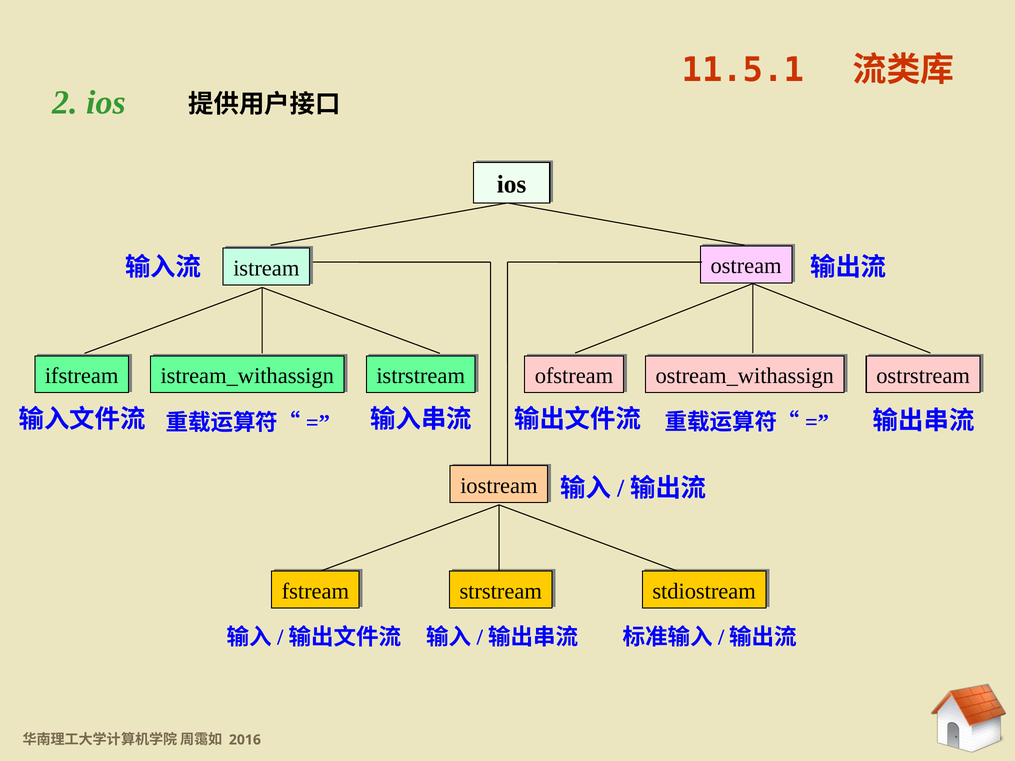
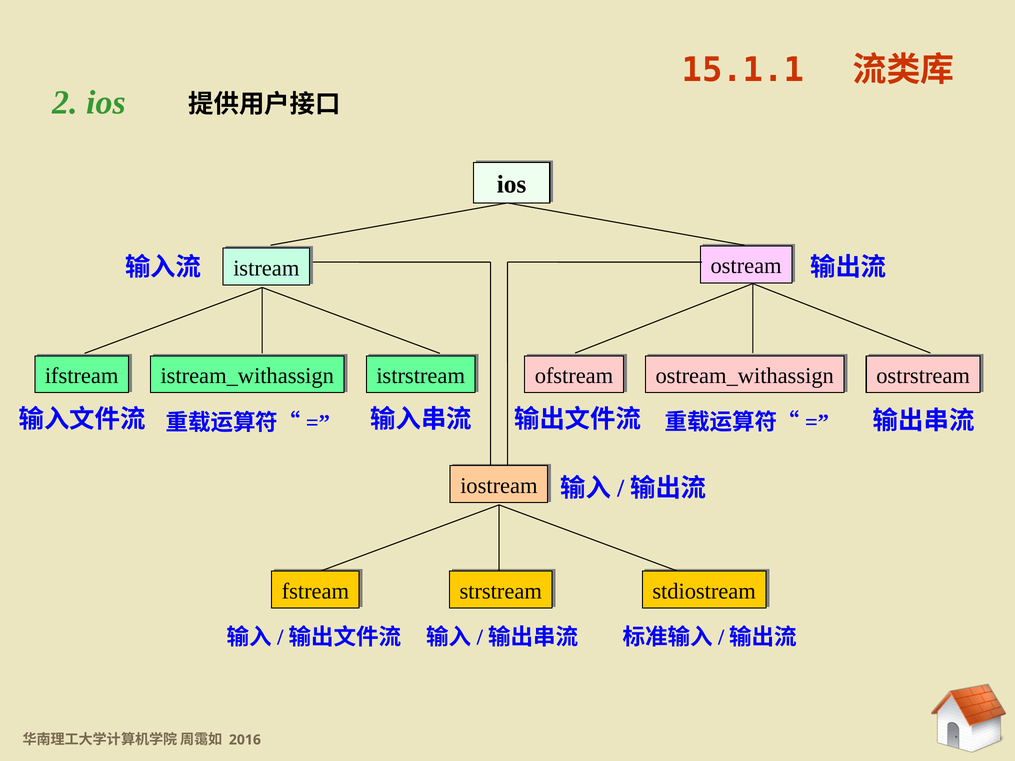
11.5.1: 11.5.1 -> 15.1.1 (743, 70)
